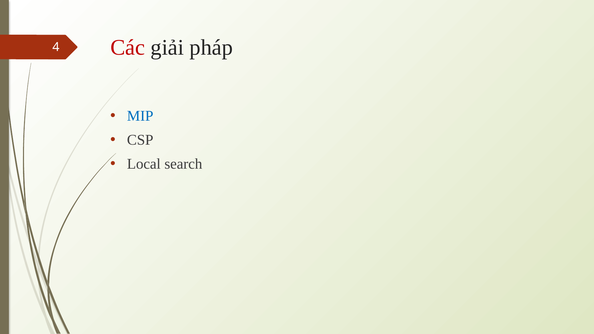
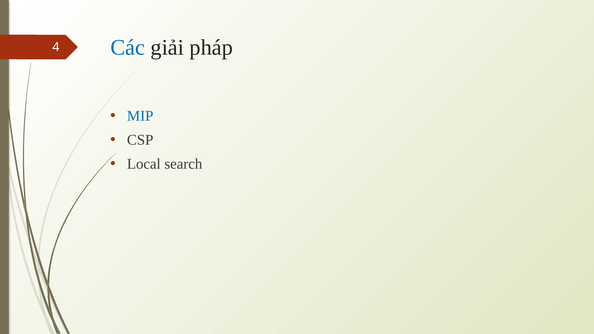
Các colour: red -> blue (128, 48)
